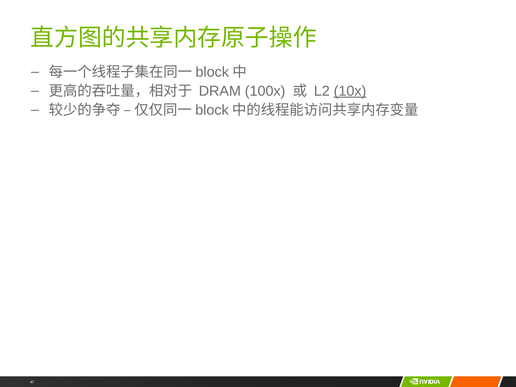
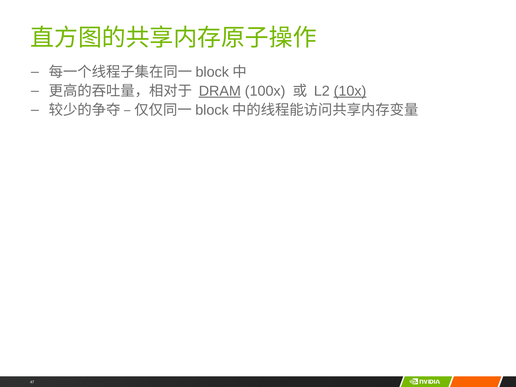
DRAM underline: none -> present (220, 91)
